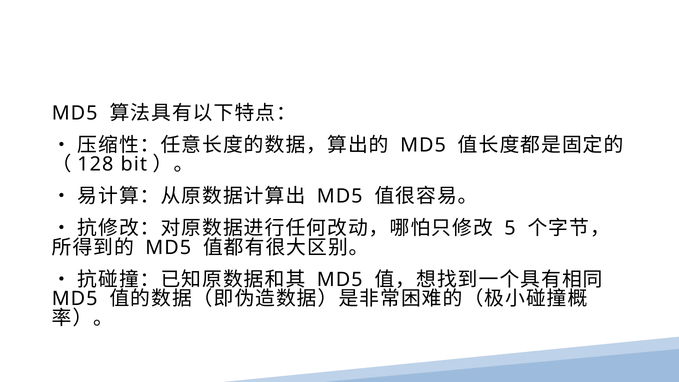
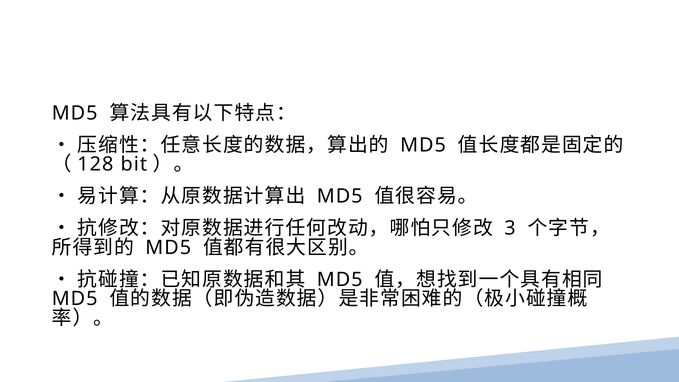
5: 5 -> 3 (510, 228)
